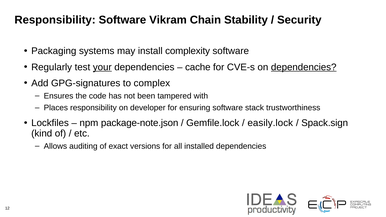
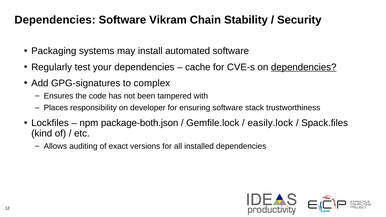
Responsibility: Responsibility -> Dependencies (55, 20)
complexity: complexity -> automated (188, 51)
your underline: present -> none (102, 67)
package-note.json: package-note.json -> package-both.json (140, 123)
Spack.sign: Spack.sign -> Spack.files (325, 123)
